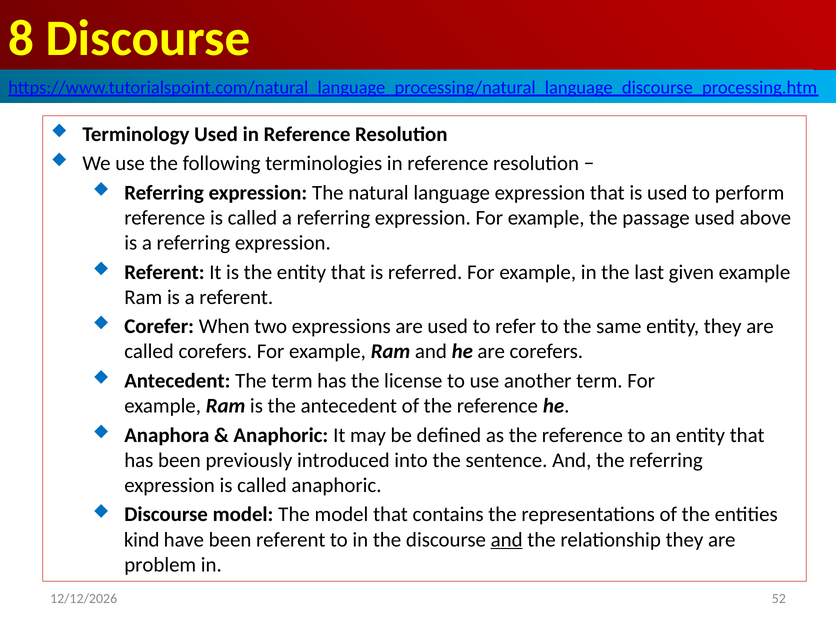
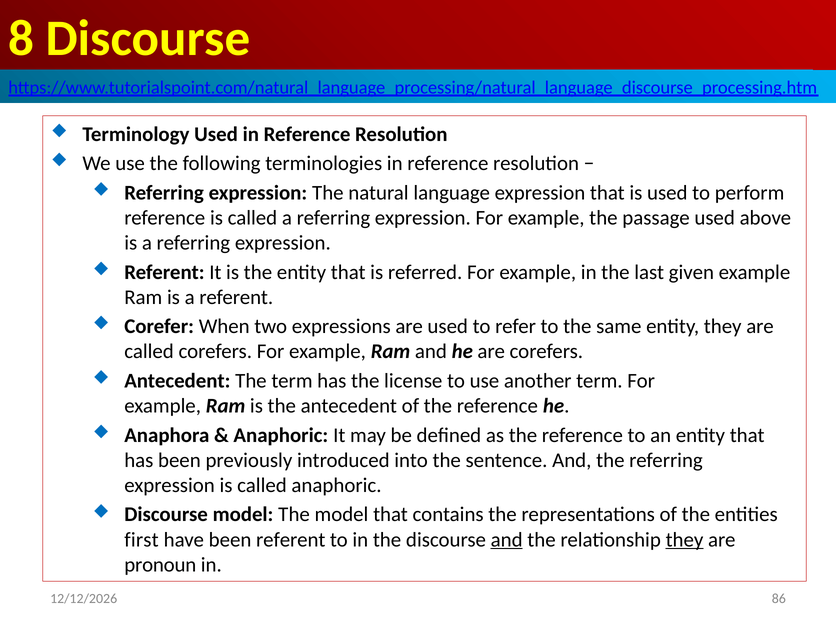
kind: kind -> first (142, 540)
they underline: none -> present (685, 540)
problem: problem -> pronoun (160, 565)
52: 52 -> 86 (779, 599)
